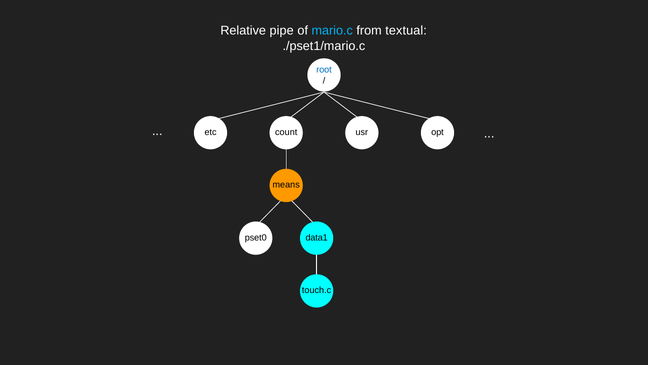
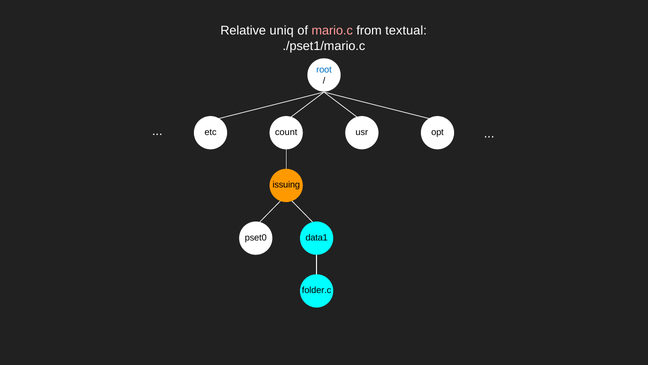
pipe: pipe -> uniq (282, 31)
mario.c colour: light blue -> pink (332, 31)
means: means -> issuing (286, 185)
touch.c: touch.c -> folder.c (317, 290)
